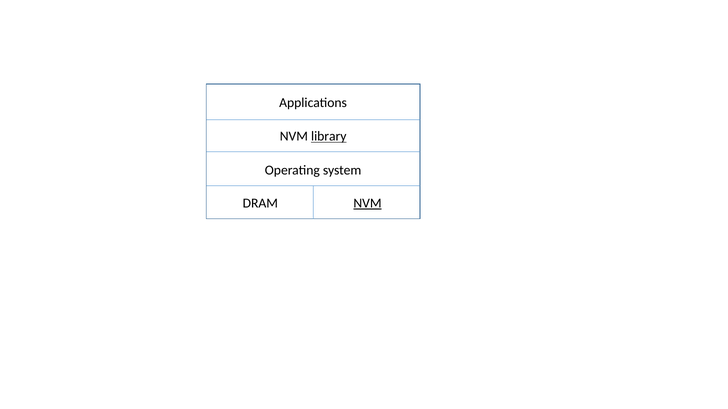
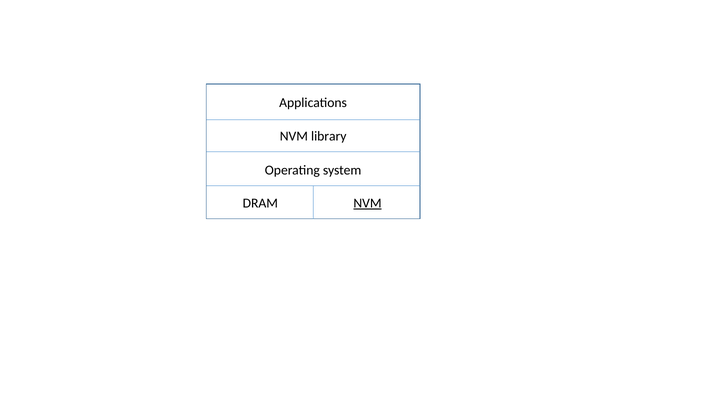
library underline: present -> none (329, 137)
